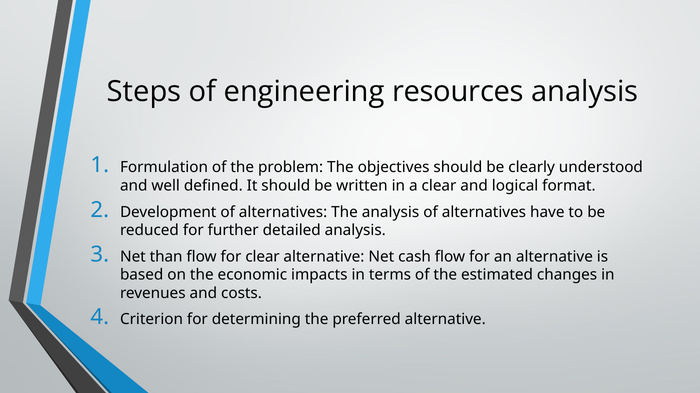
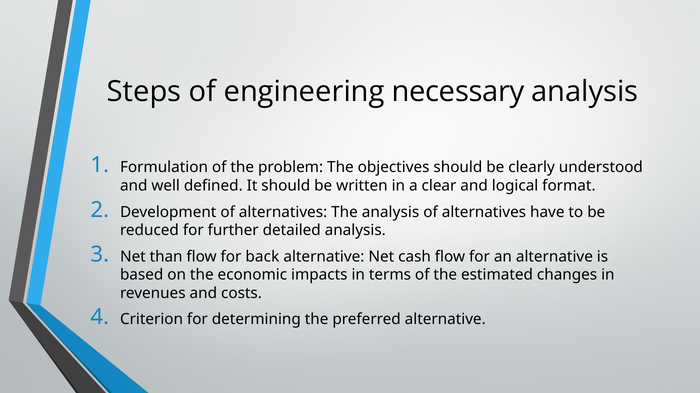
resources: resources -> necessary (458, 92)
for clear: clear -> back (262, 257)
